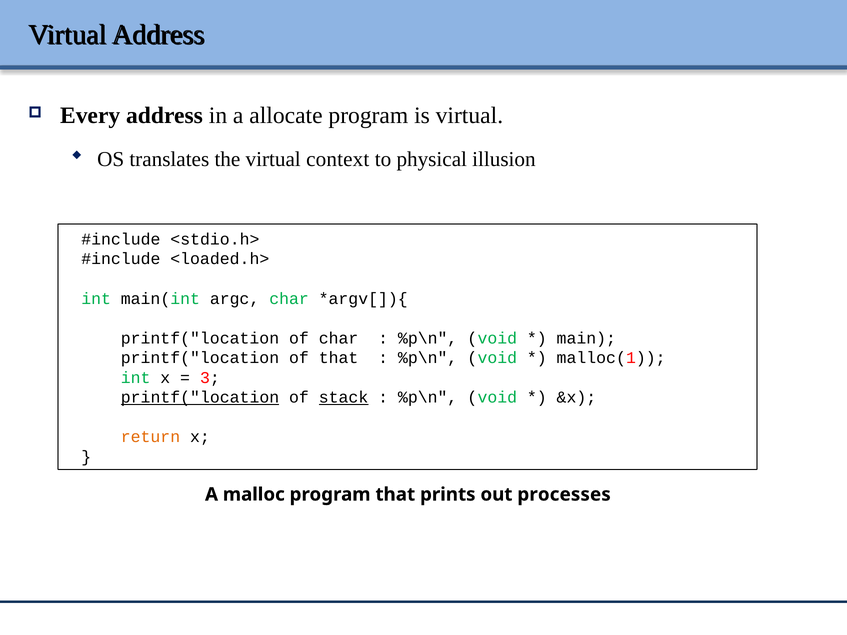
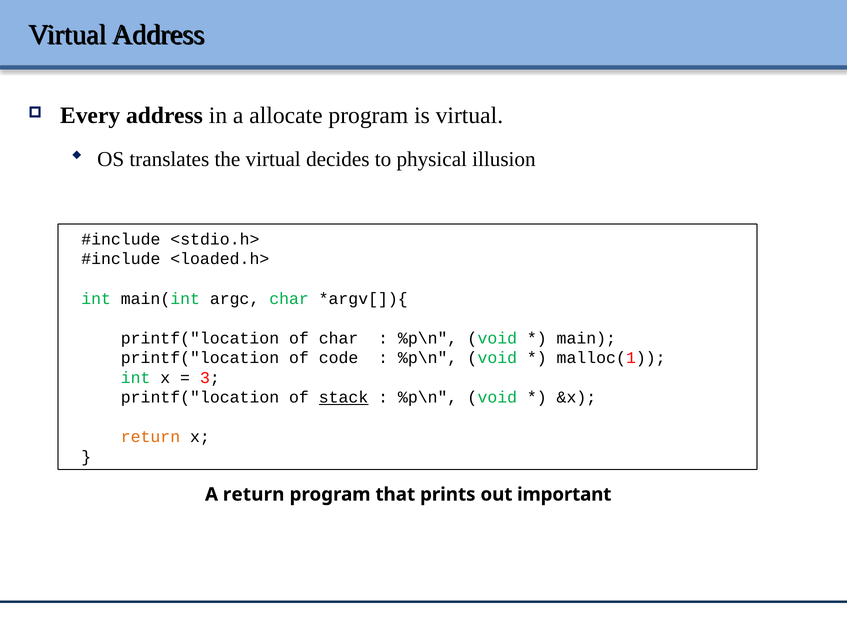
context: context -> decides (338, 159)
printf("location of that: that -> code (339, 358)
printf("location underline: present -> none (200, 398)
A malloc: malloc -> return (254, 495)
processes: processes -> important (564, 495)
